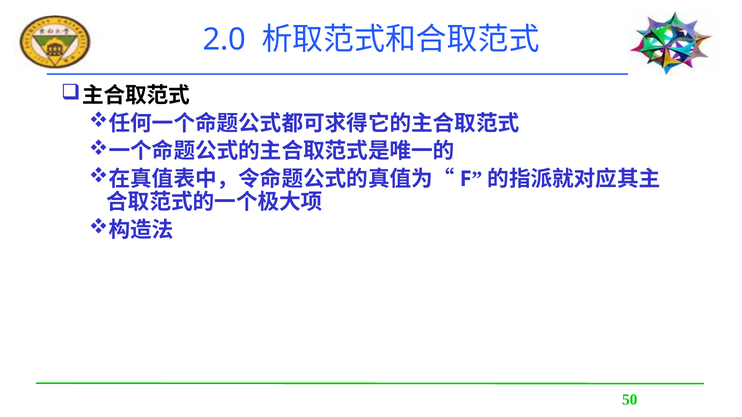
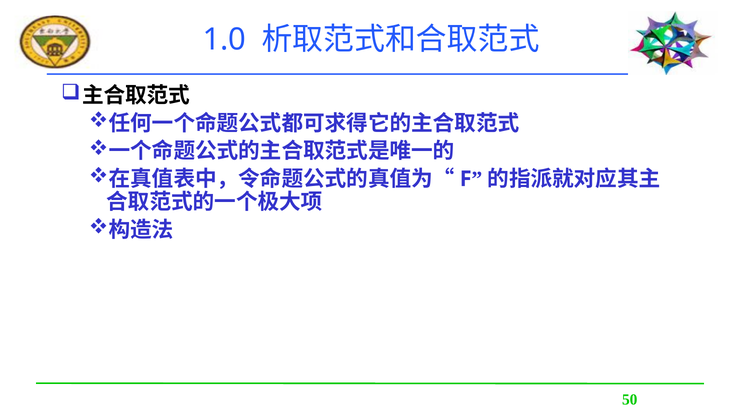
2.0: 2.0 -> 1.0 (224, 40)
